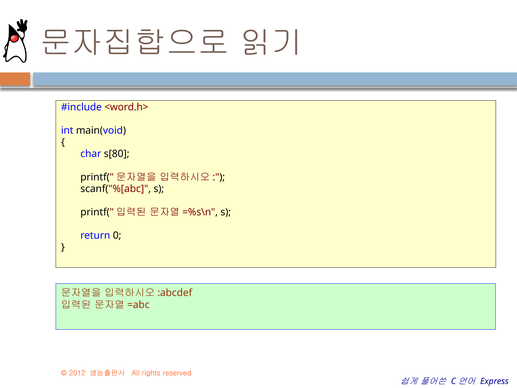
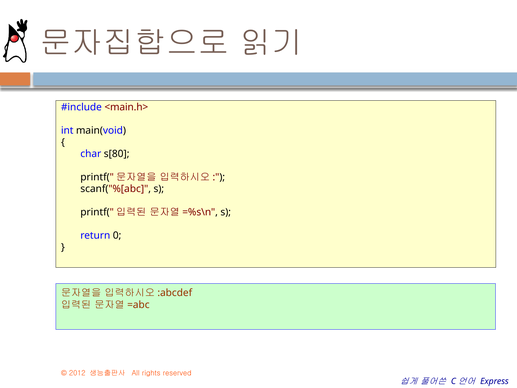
<word.h>: <word.h> -> <main.h> (126, 107)
